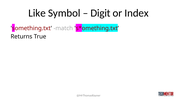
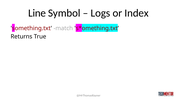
Like: Like -> Line (37, 13)
Digit: Digit -> Logs (100, 13)
